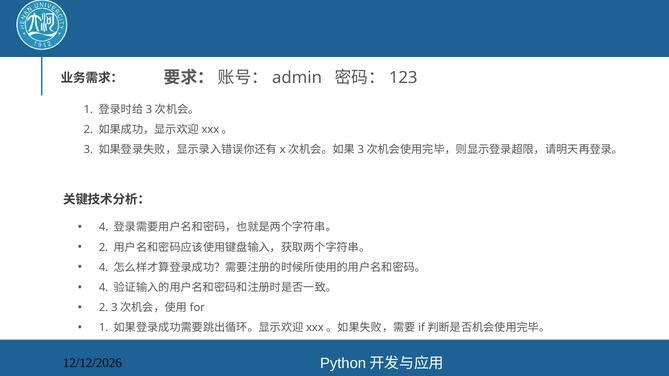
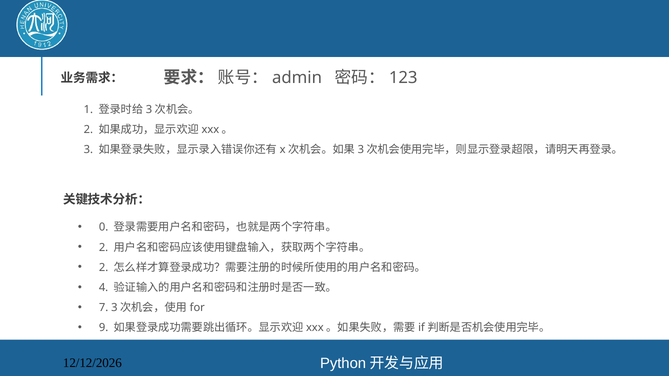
4: 4 -> 0 (104, 227)
4: 4 -> 2 (104, 268)
2: 2 -> 7 (104, 308)
1: 1 -> 9 (104, 328)
